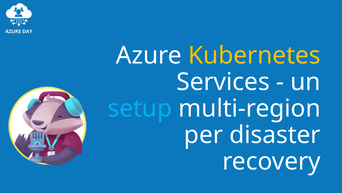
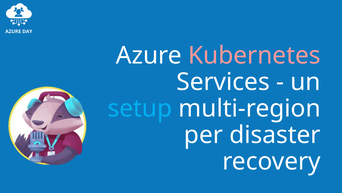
Kubernetes colour: yellow -> pink (254, 55)
